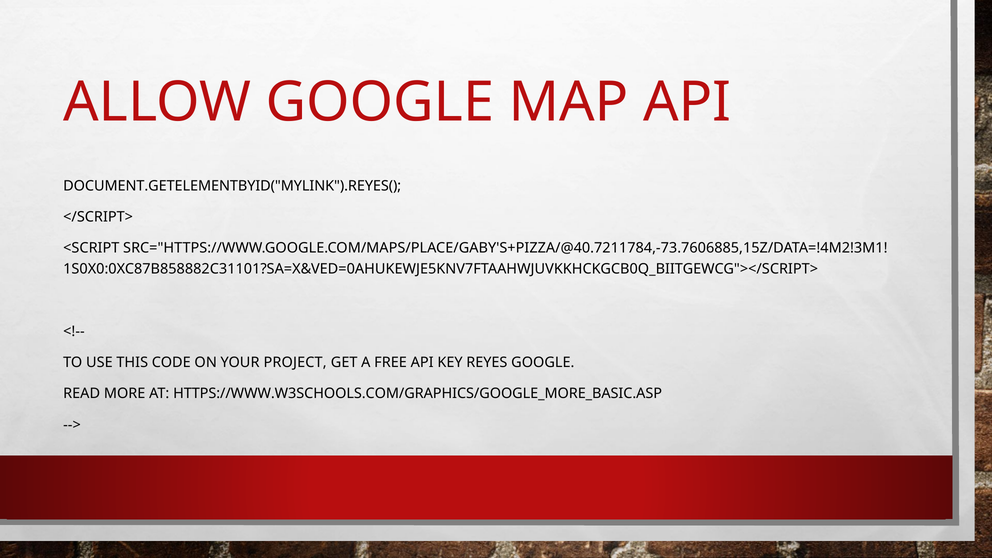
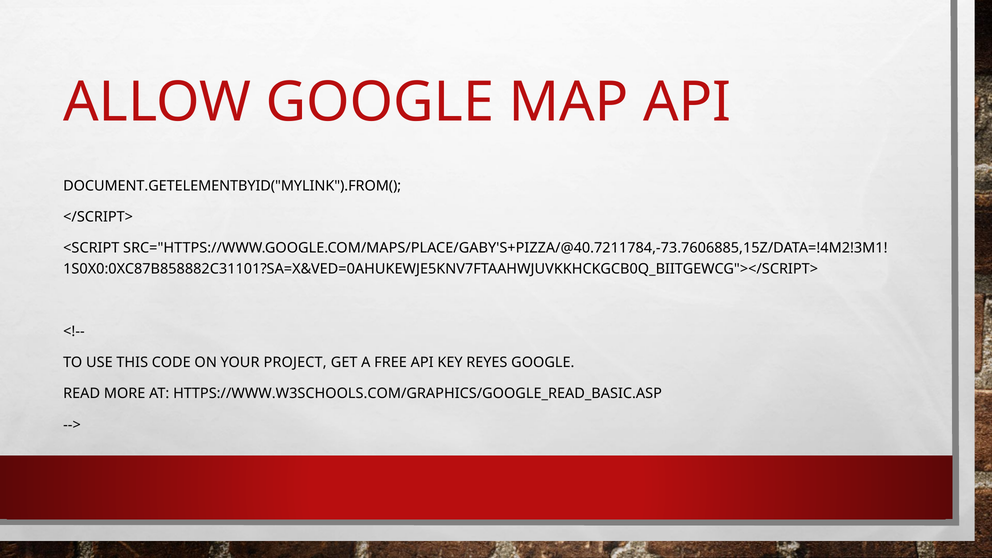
DOCUMENT.GETELEMENTBYID("MYLINK").REYES(: DOCUMENT.GETELEMENTBYID("MYLINK").REYES( -> DOCUMENT.GETELEMENTBYID("MYLINK").FROM( (232, 186)
HTTPS://WWW.W3SCHOOLS.COM/GRAPHICS/GOOGLE_MORE_BASIC.ASP: HTTPS://WWW.W3SCHOOLS.COM/GRAPHICS/GOOGLE_MORE_BASIC.ASP -> HTTPS://WWW.W3SCHOOLS.COM/GRAPHICS/GOOGLE_READ_BASIC.ASP (418, 394)
